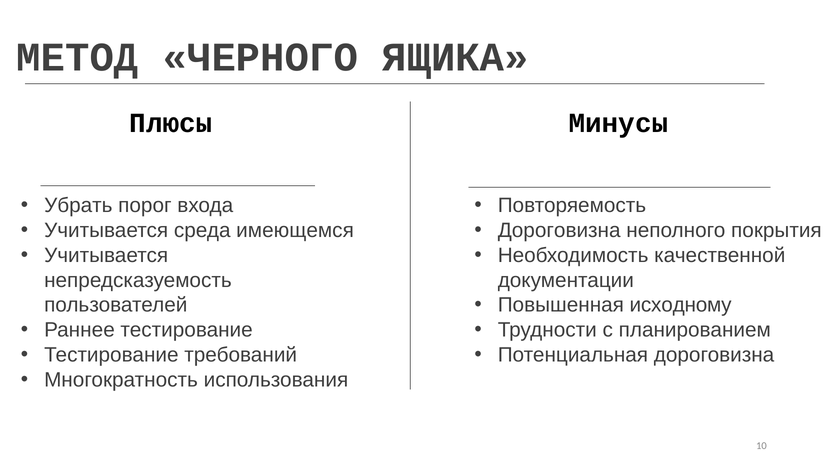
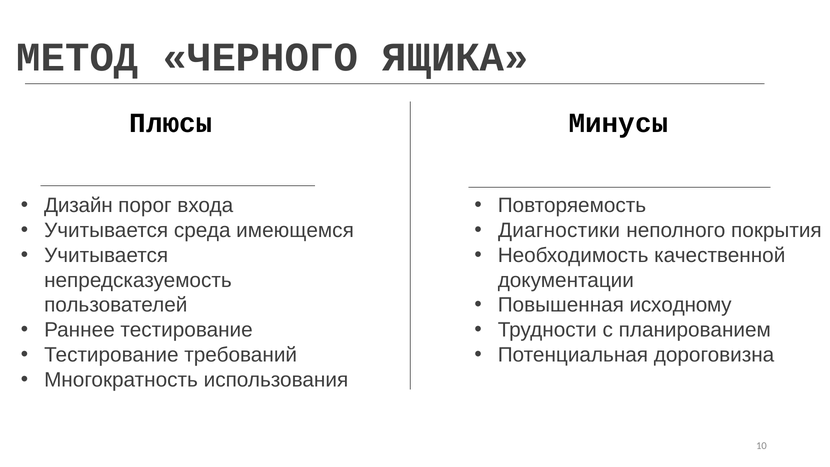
Убрать: Убрать -> Дизайн (78, 205)
Дороговизна: Дороговизна -> Диагностики (559, 230)
